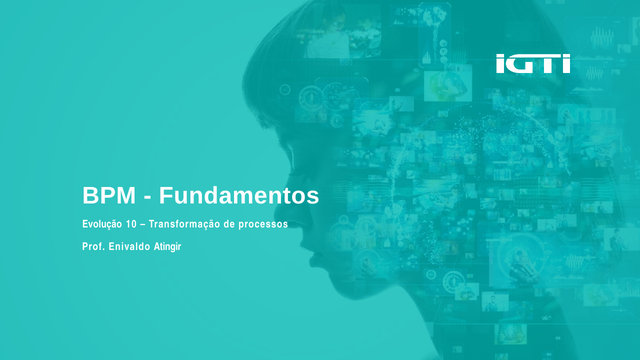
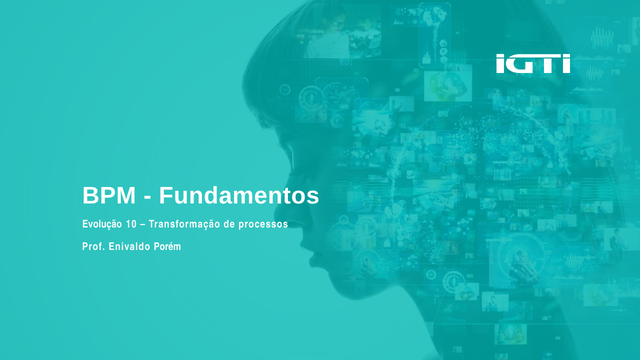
Atingir: Atingir -> Porém (167, 247)
